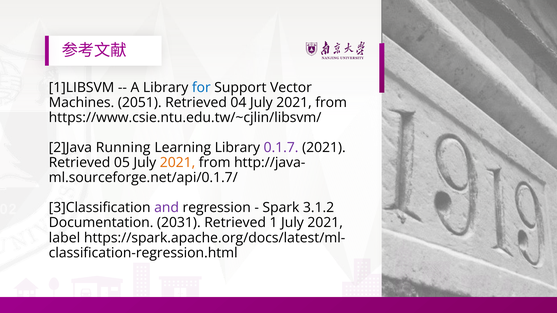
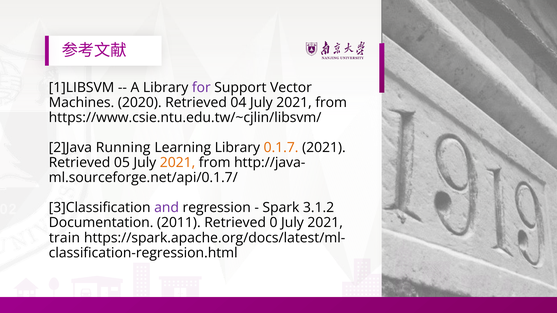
for colour: blue -> purple (201, 88)
2051: 2051 -> 2020 (140, 103)
0.1.7 colour: purple -> orange (281, 148)
2031: 2031 -> 2011 (179, 223)
1: 1 -> 0 (273, 223)
label: label -> train (64, 238)
